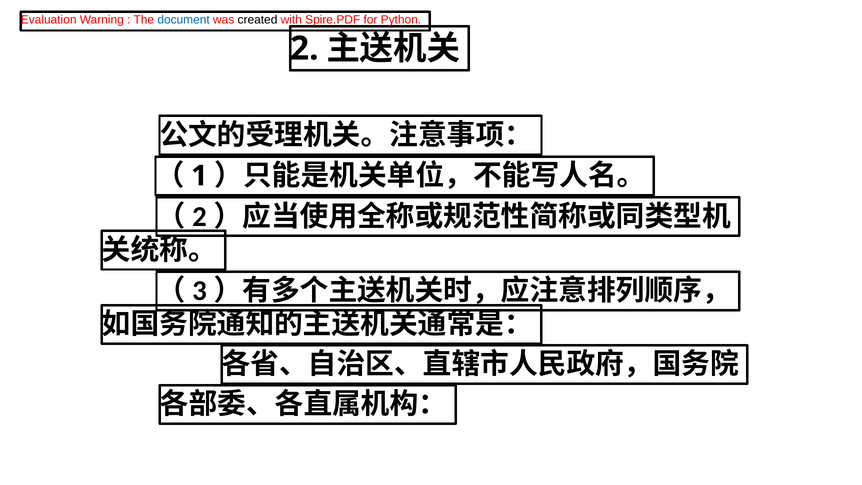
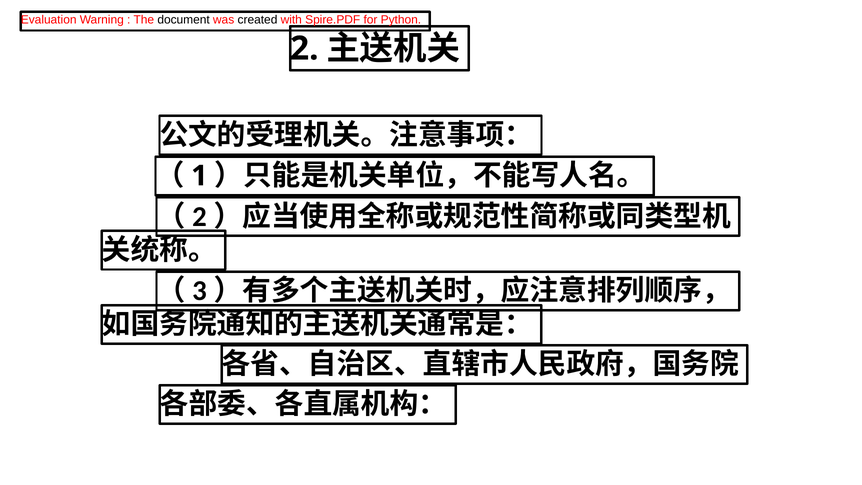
document colour: blue -> black (184, 20)
